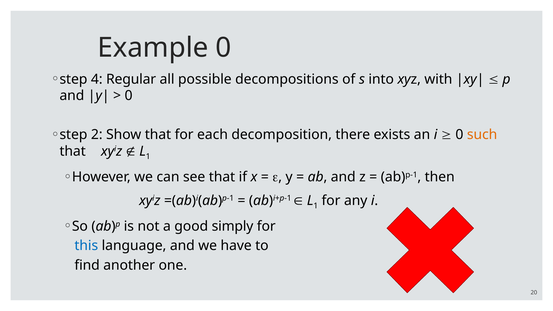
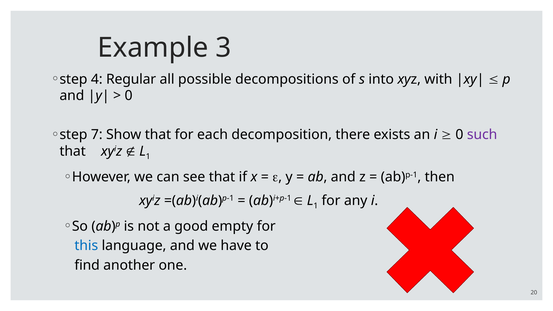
Example 0: 0 -> 3 (224, 48)
2: 2 -> 7 (97, 135)
such colour: orange -> purple (482, 135)
simply: simply -> empty (232, 226)
